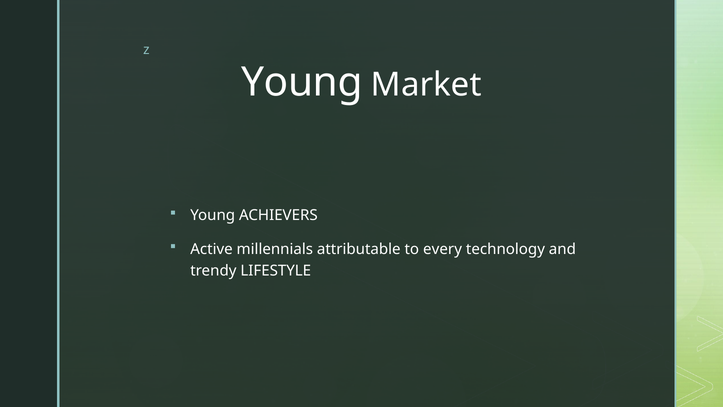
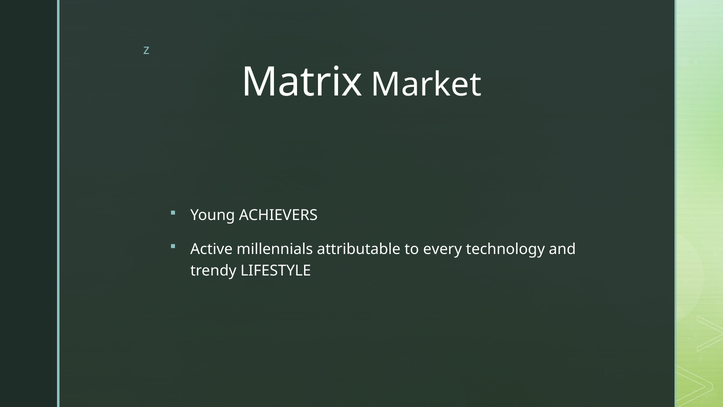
Young: Young -> Matrix (302, 82)
